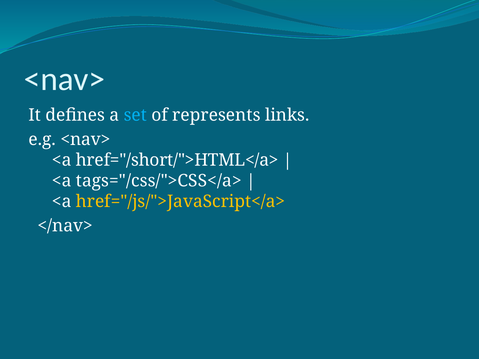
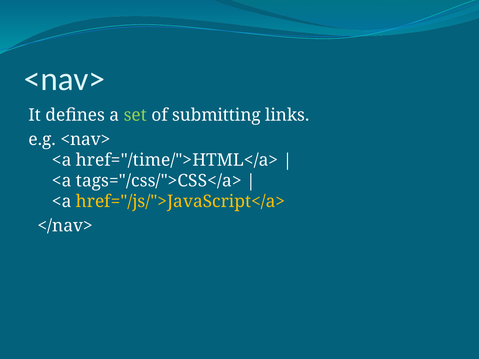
set colour: light blue -> light green (135, 115)
represents: represents -> submitting (217, 115)
href="/short/">HTML</a>: href="/short/">HTML</a> -> href="/time/">HTML</a> (177, 160)
